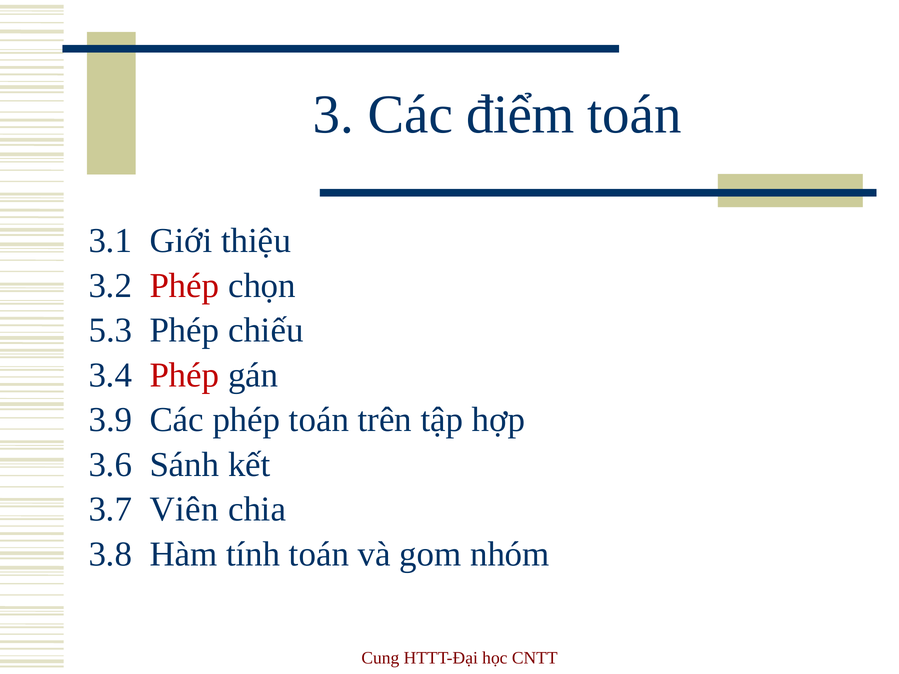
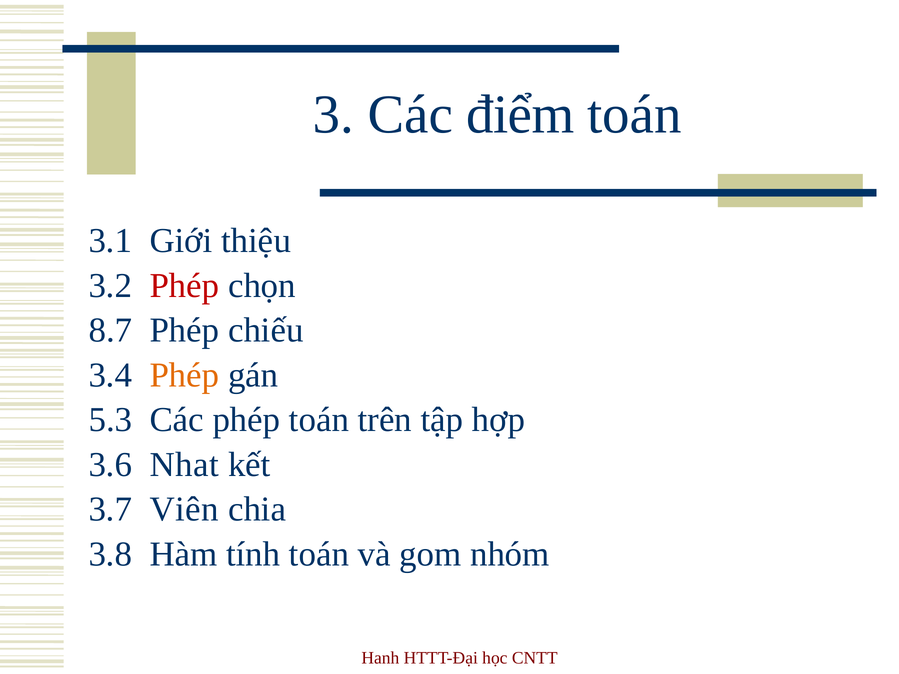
5.3: 5.3 -> 8.7 (110, 330)
Phép colour: red -> orange (184, 375)
3.9: 3.9 -> 5.3 (110, 420)
Sánh: Sánh -> Nhat (184, 465)
Cung: Cung -> Hanh (380, 658)
